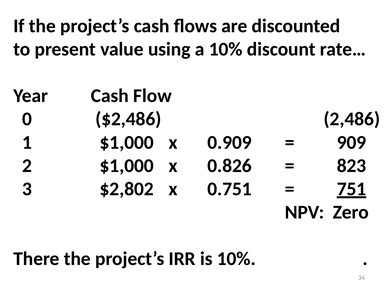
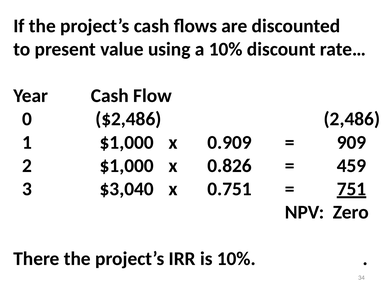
823: 823 -> 459 (352, 166)
$2,802: $2,802 -> $3,040 (127, 189)
